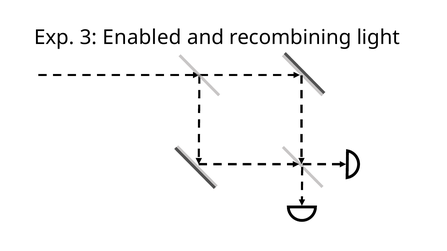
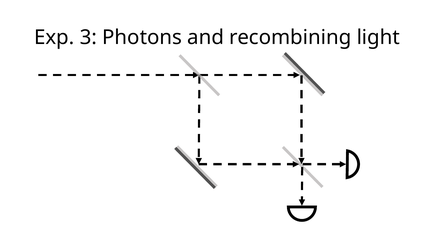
Enabled: Enabled -> Photons (142, 38)
